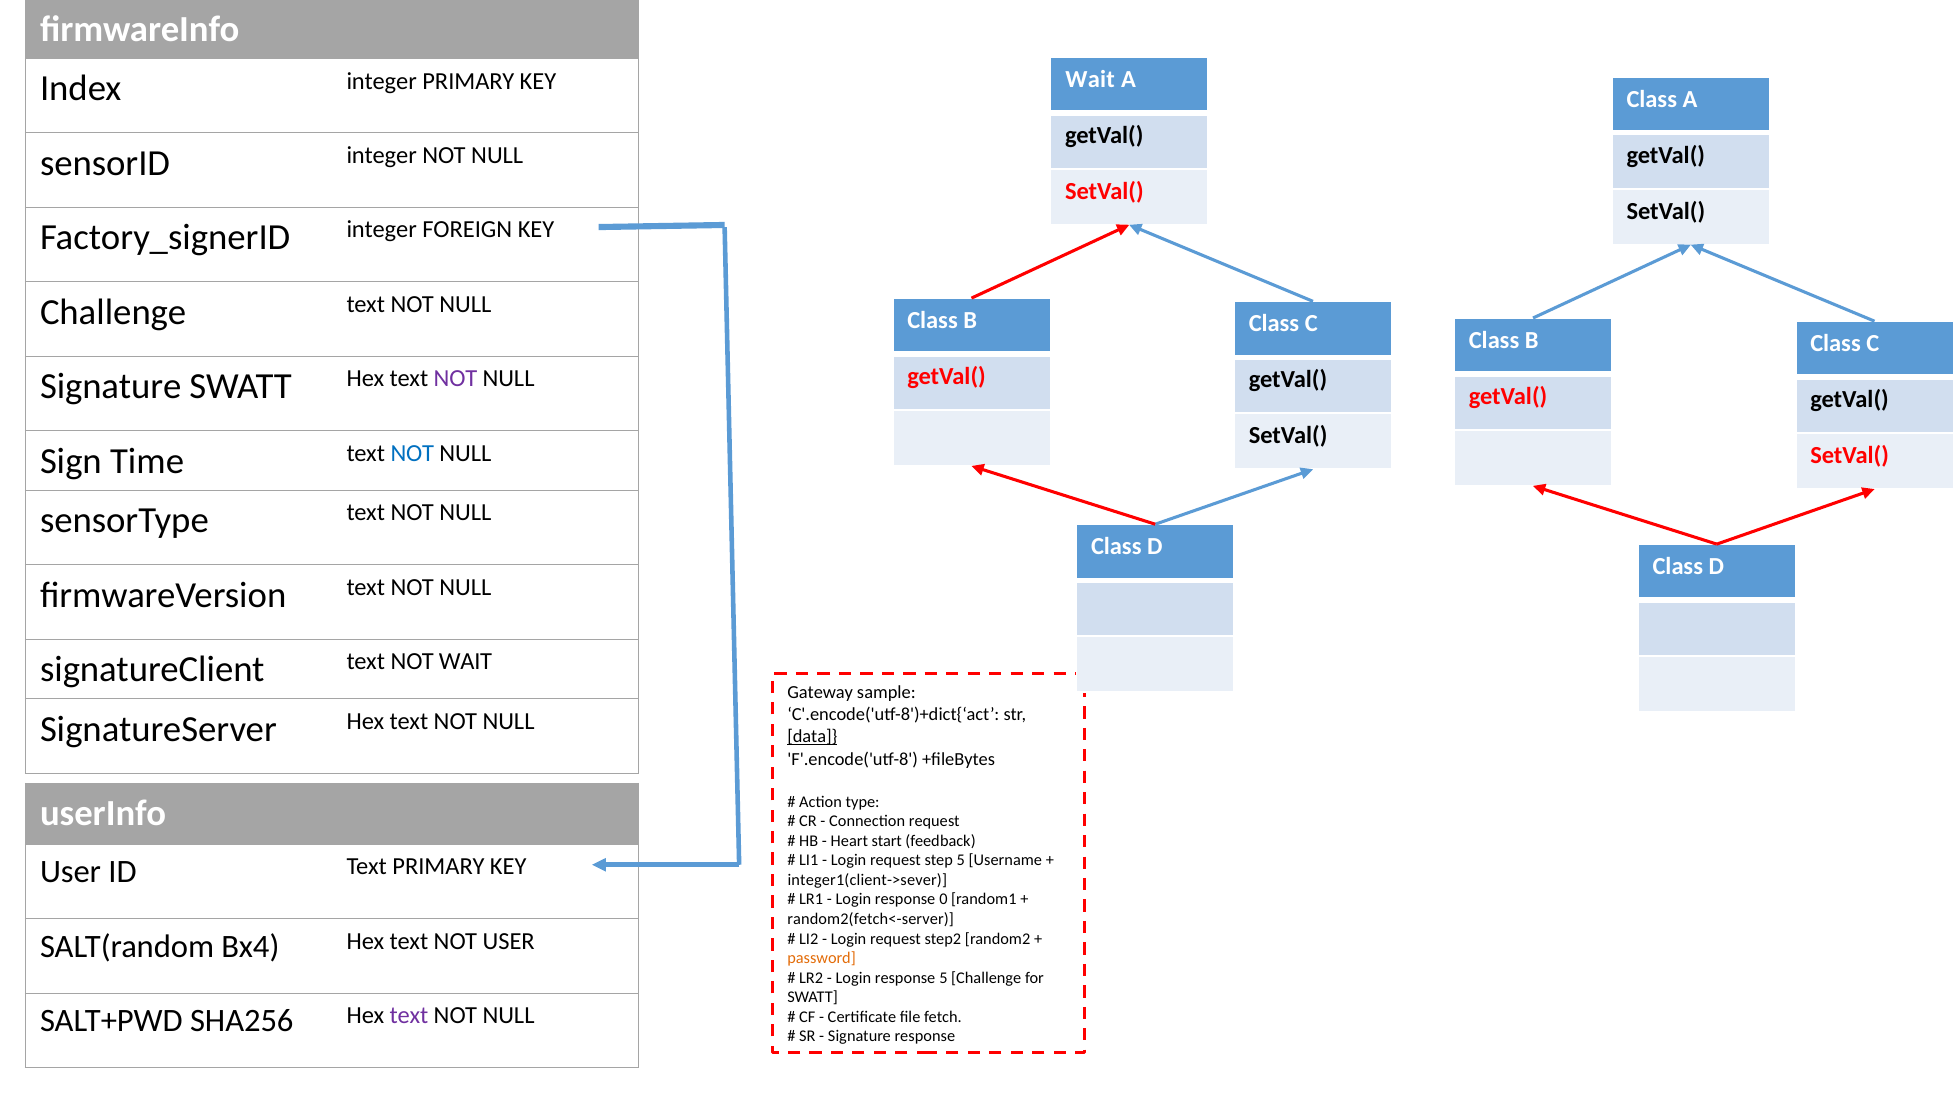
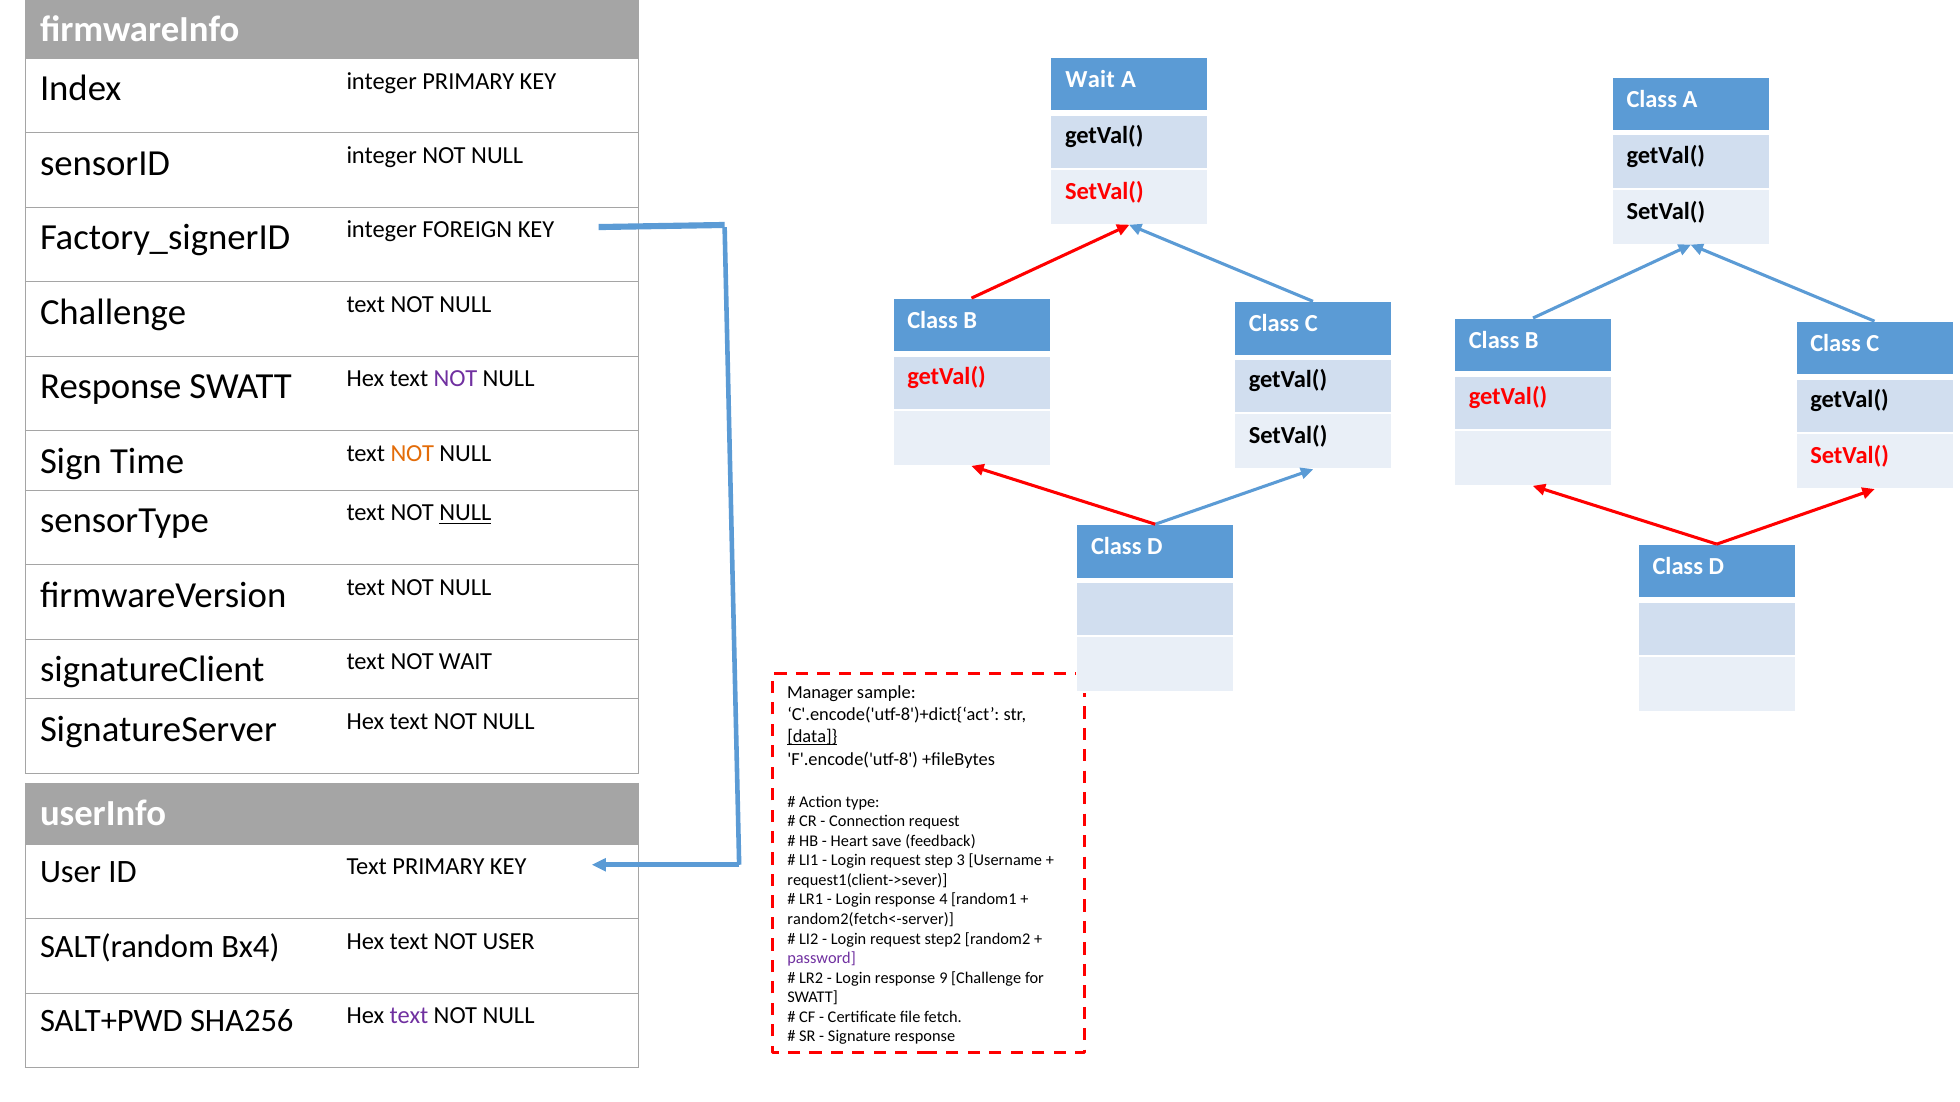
Signature: Signature -> Response (111, 387)
NOT colour: blue -> orange (412, 453)
NULL underline: none -> present (465, 513)
Gateway: Gateway -> Manager (820, 693)
start: start -> save (887, 841)
step 5: 5 -> 3 (961, 861)
integer1(client->sever: integer1(client->sever -> request1(client->sever (867, 880)
0: 0 -> 4 (943, 900)
password colour: orange -> purple (822, 959)
response 5: 5 -> 9 (943, 978)
